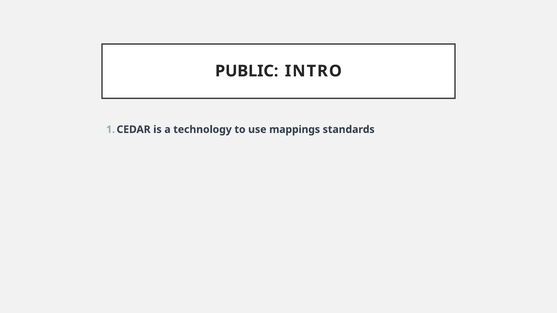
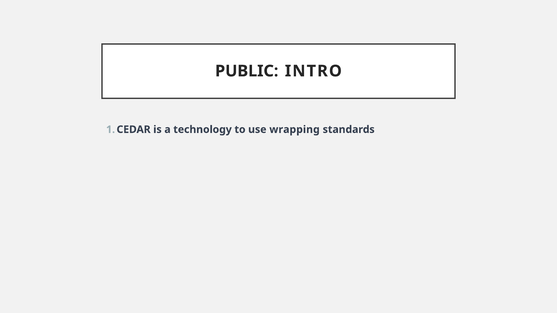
mappings: mappings -> wrapping (295, 130)
